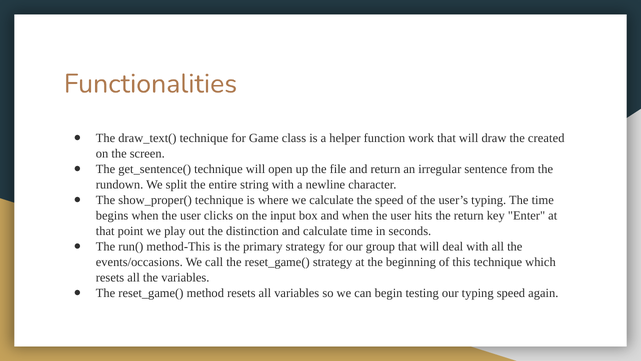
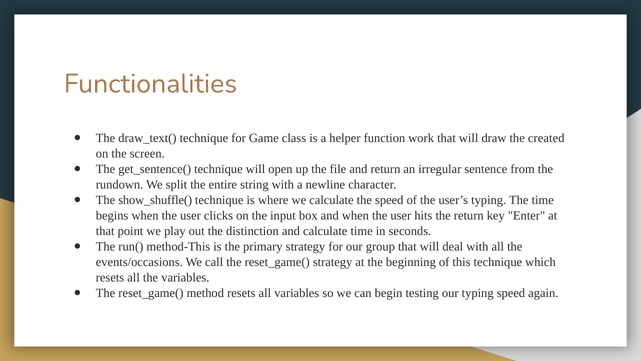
show_proper(: show_proper( -> show_shuffle( (155, 200)
